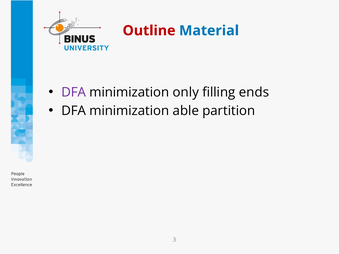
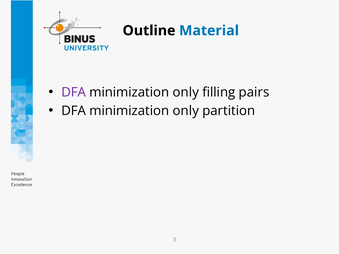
Outline colour: red -> black (149, 31)
ends: ends -> pairs (254, 92)
able: able -> only (186, 111)
